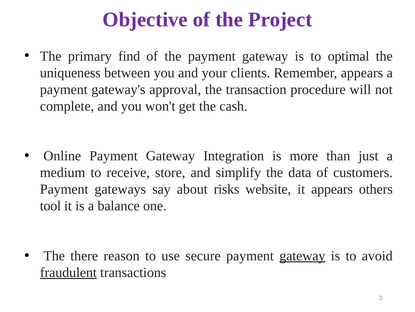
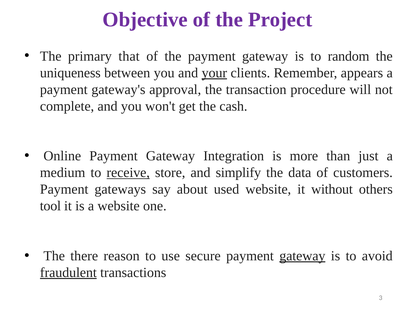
find: find -> that (129, 56)
optimal: optimal -> random (349, 56)
your underline: none -> present (214, 73)
receive underline: none -> present (128, 172)
risks: risks -> used (227, 189)
it appears: appears -> without (332, 189)
a balance: balance -> website (119, 205)
